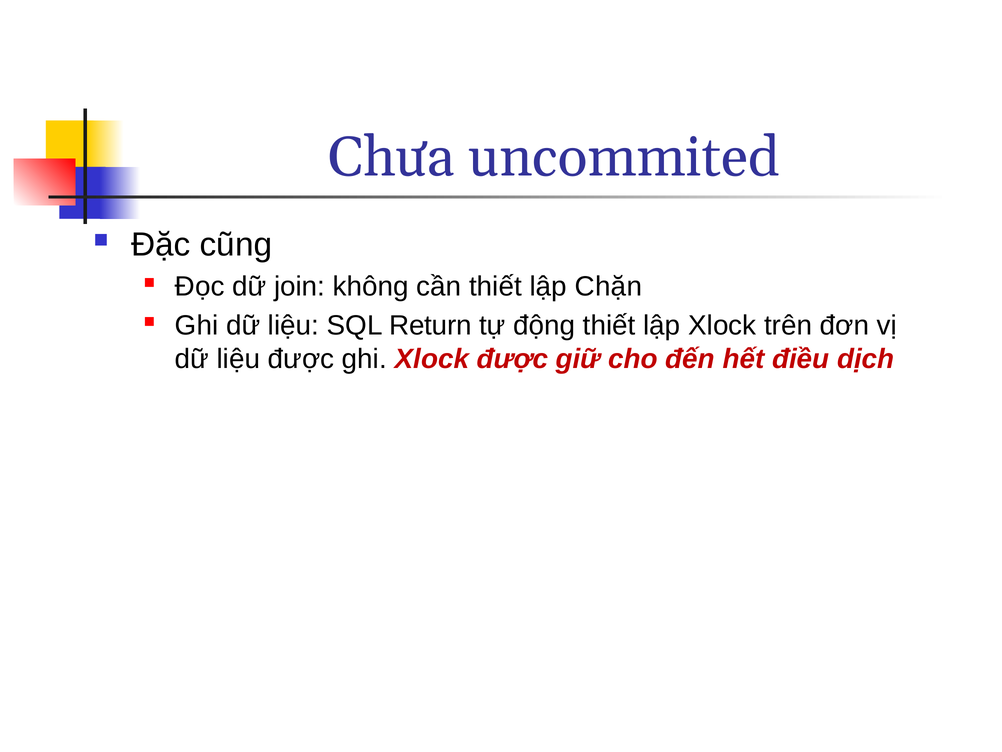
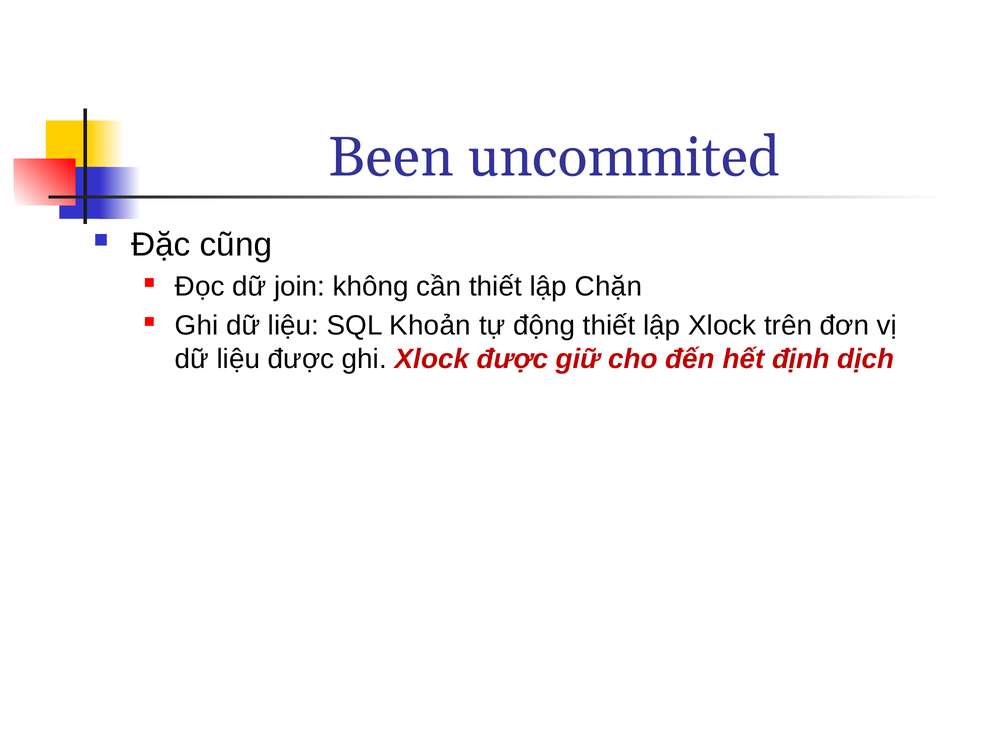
Chưa: Chưa -> Been (391, 157)
Return: Return -> Khoản (430, 325)
điều: điều -> định (801, 359)
